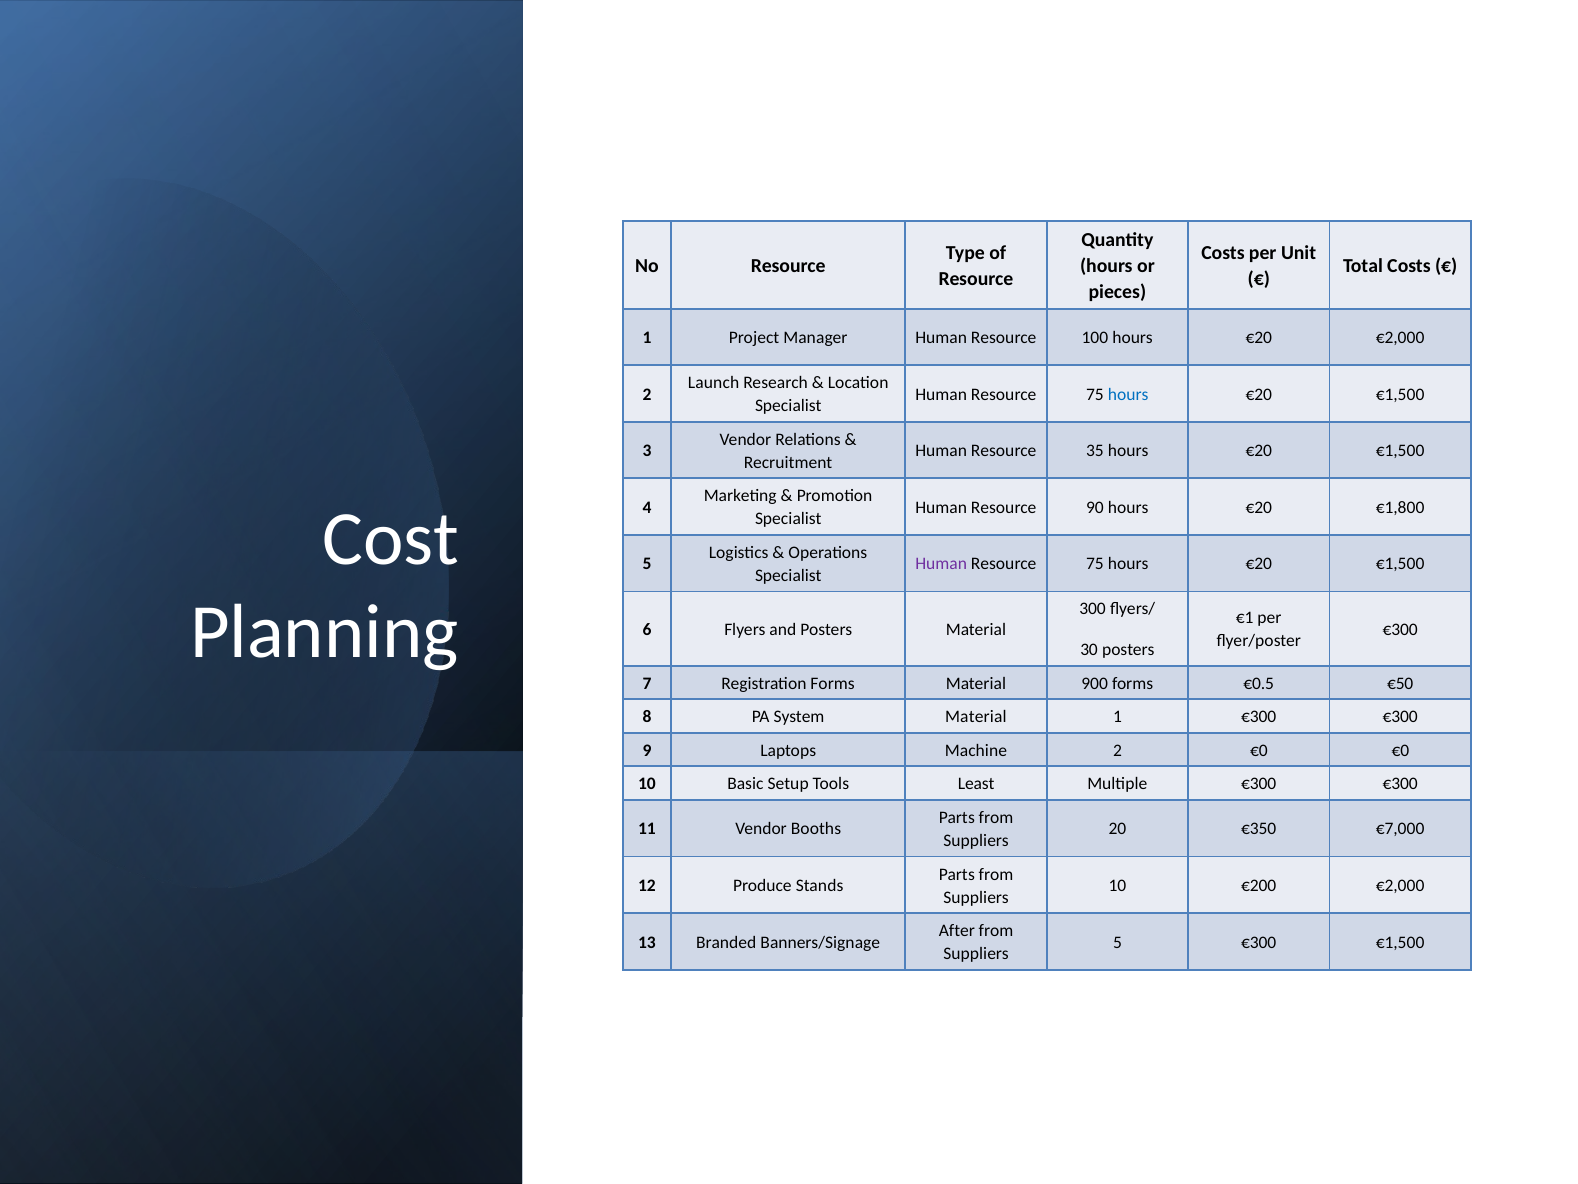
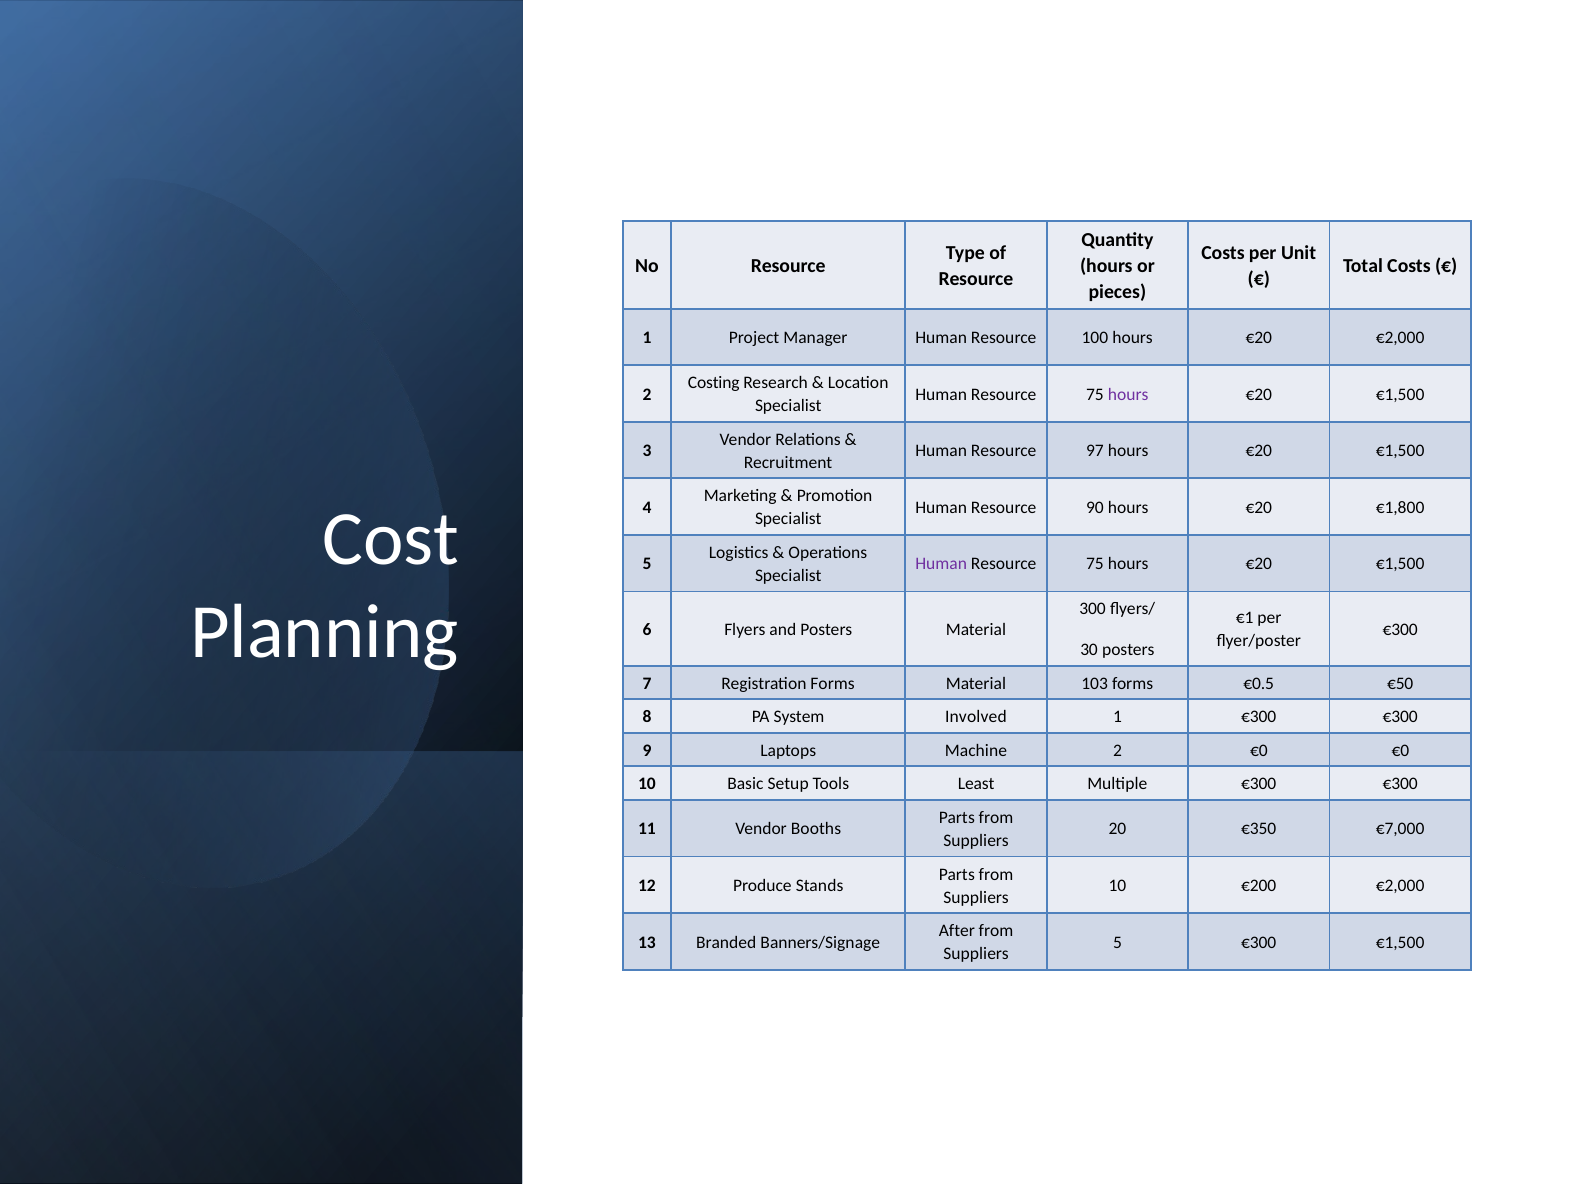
Launch: Launch -> Costing (714, 383)
hours colour: blue -> purple (1128, 394)
35: 35 -> 97 (1095, 451)
900: 900 -> 103 (1095, 683)
System Material: Material -> Involved (976, 717)
